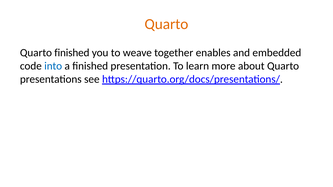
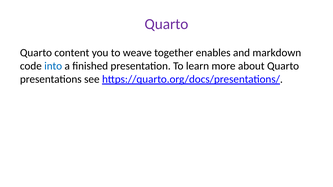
Quarto colour: orange -> purple (166, 24)
Quarto finished: finished -> content (72, 53)
embedded: embedded -> markdown (277, 53)
